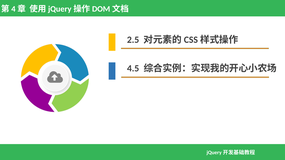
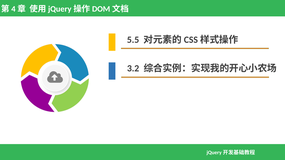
2.5: 2.5 -> 5.5 (133, 40)
4.5: 4.5 -> 3.2 (133, 68)
